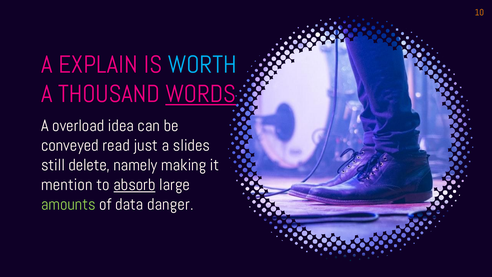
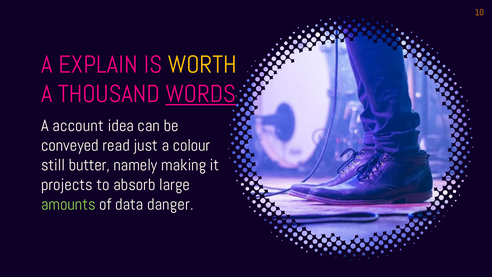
WORTH colour: light blue -> yellow (202, 65)
overload: overload -> account (78, 126)
slides: slides -> colour (192, 145)
delete: delete -> butter (89, 165)
mention: mention -> projects (67, 185)
absorb underline: present -> none (134, 185)
